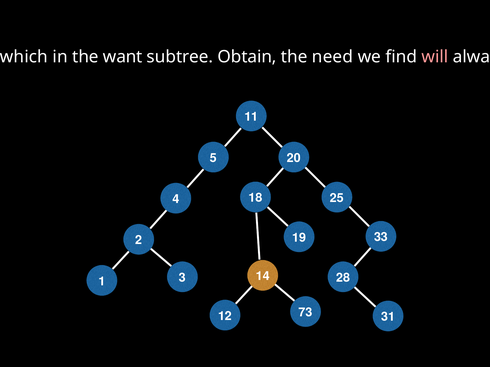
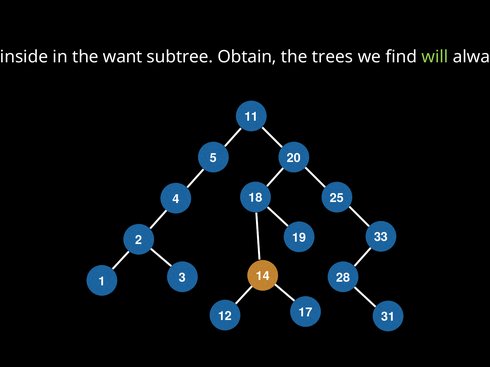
which: which -> inside (24, 57)
need: need -> trees (333, 57)
will colour: pink -> light green (435, 57)
73: 73 -> 17 (306, 313)
